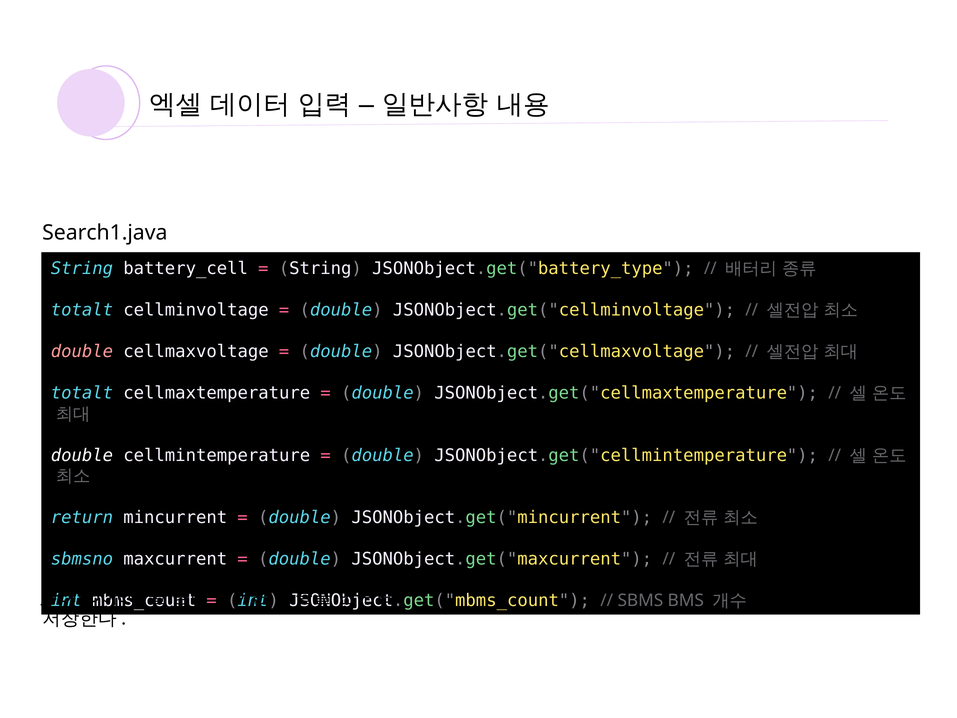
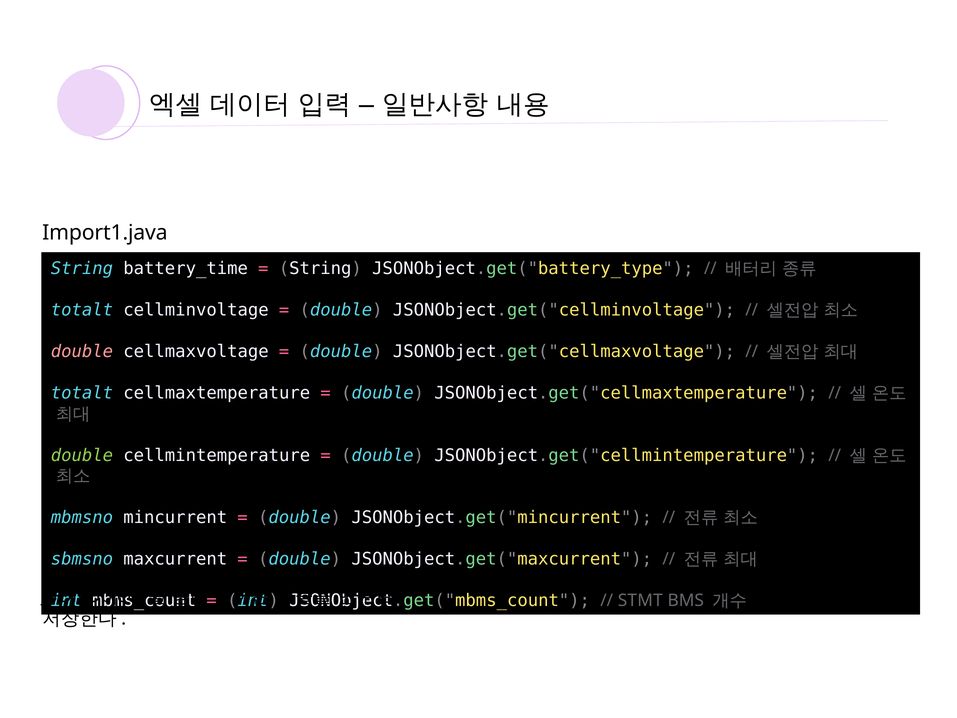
Search1.java: Search1.java -> Import1.java (105, 233)
battery_cell: battery_cell -> battery_time (186, 268)
double colour: white -> light green (82, 455)
return: return -> mbmsno (82, 518)
SBMS: SBMS -> STMT (640, 601)
